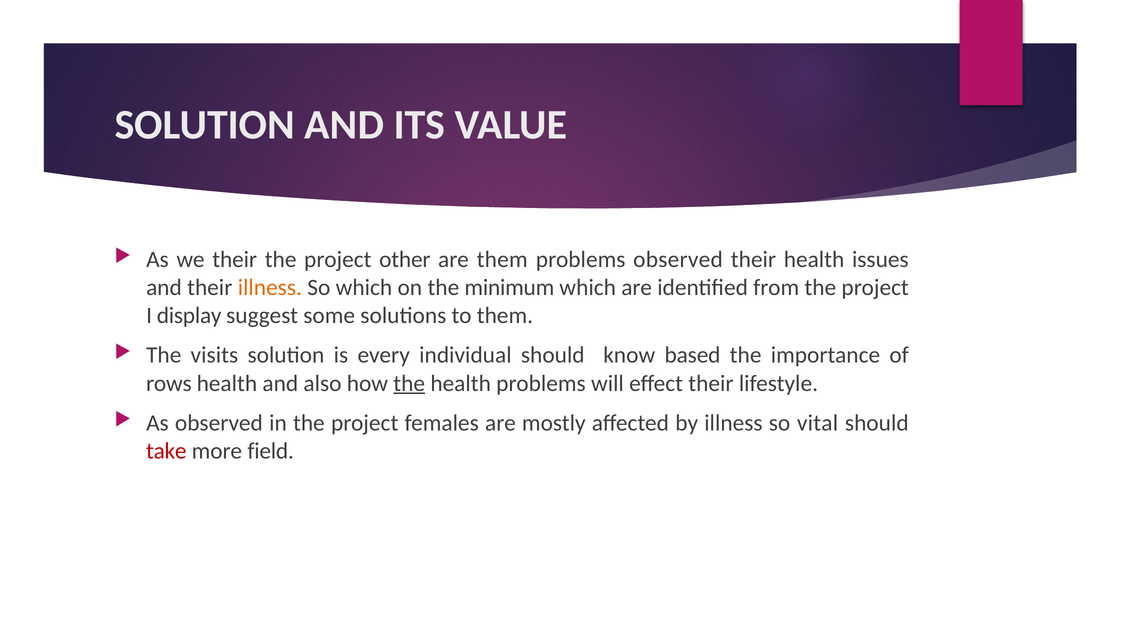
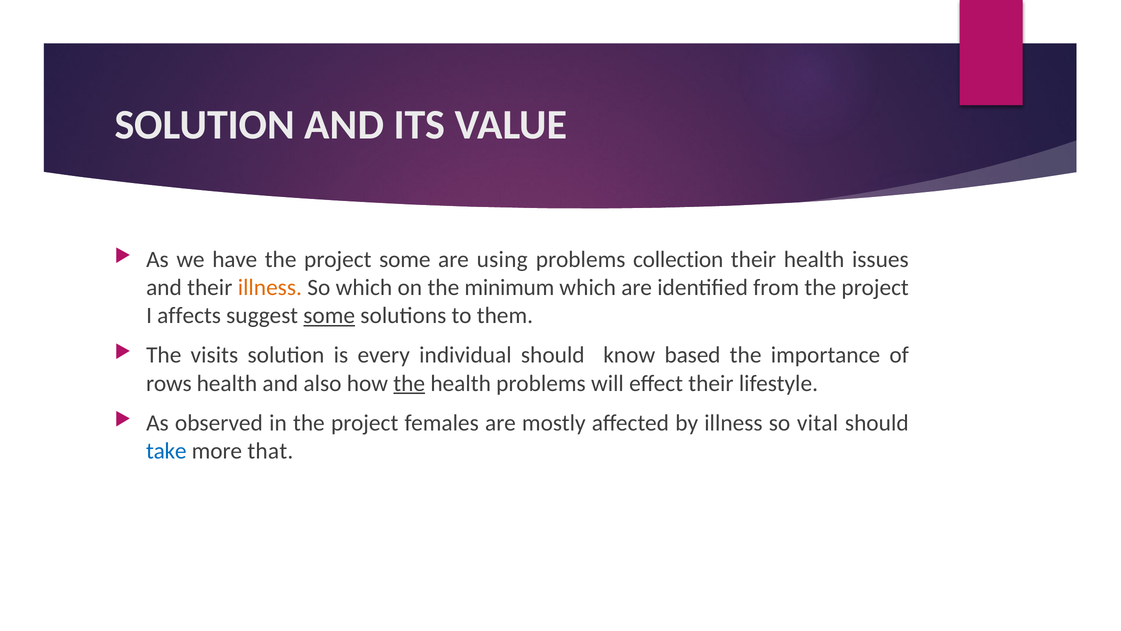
we their: their -> have (235, 259)
project other: other -> some (405, 259)
are them: them -> using (502, 259)
problems observed: observed -> collection (678, 259)
display: display -> affects (189, 315)
some underline: none -> present (329, 315)
take colour: red -> blue (166, 451)
field: field -> that (270, 451)
